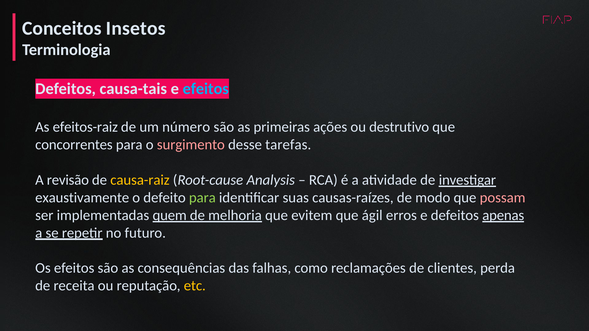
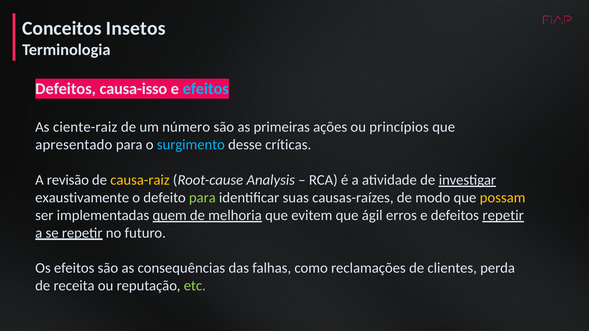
causa-tais: causa-tais -> causa-isso (133, 89)
efeitos-raiz: efeitos-raiz -> ciente-raiz (85, 127)
destrutivo: destrutivo -> princípios (399, 127)
concorrentes: concorrentes -> apresentado (74, 145)
surgimento colour: pink -> light blue (191, 145)
tarefas: tarefas -> críticas (288, 145)
possam colour: pink -> yellow (503, 198)
defeitos apenas: apenas -> repetir (503, 215)
etc colour: yellow -> light green (195, 286)
